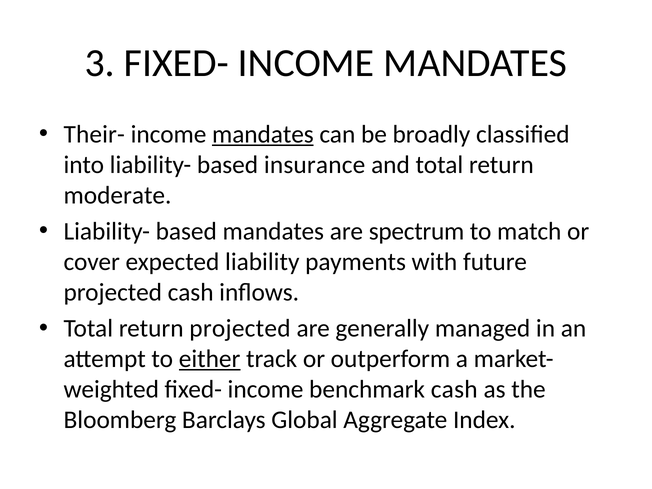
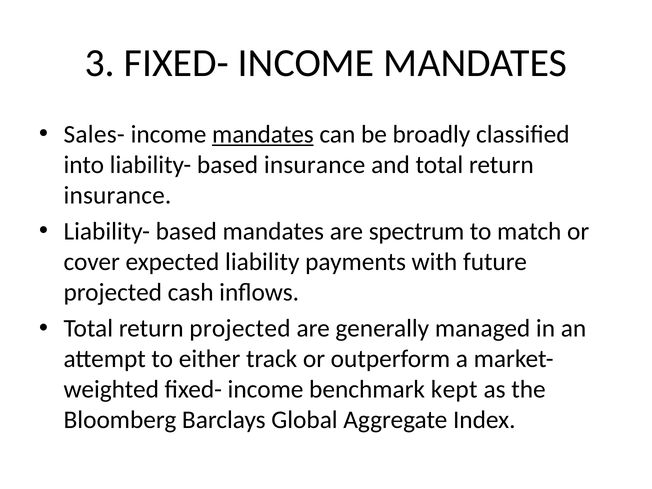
Their-: Their- -> Sales- (94, 134)
moderate: moderate -> insurance (117, 195)
either underline: present -> none (210, 359)
benchmark cash: cash -> kept (454, 390)
